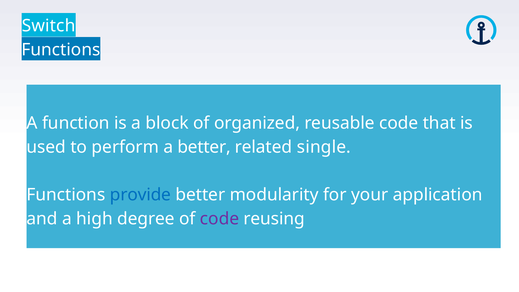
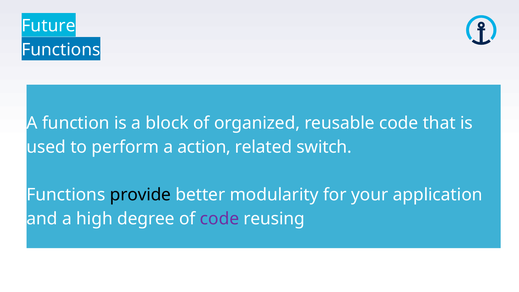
Switch: Switch -> Future (49, 26)
a better: better -> action (204, 147)
single: single -> switch (324, 147)
provide colour: blue -> black (140, 195)
